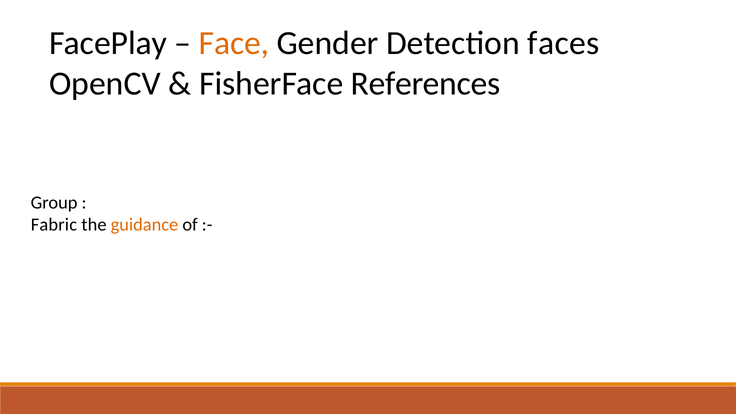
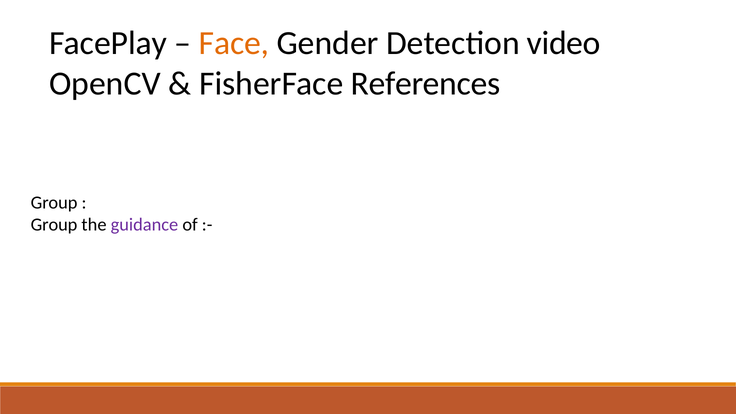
faces: faces -> video (564, 43)
Fabric: Fabric -> Group (54, 225)
guidance colour: orange -> purple (144, 225)
